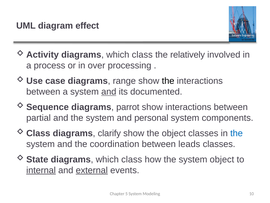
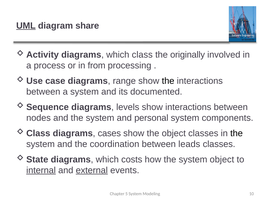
UML underline: none -> present (26, 26)
effect: effect -> share (87, 26)
relatively: relatively -> originally (188, 55)
over: over -> from (97, 65)
and underline: present -> none (109, 92)
parrot: parrot -> levels (128, 107)
partial: partial -> nodes (39, 118)
clarify: clarify -> cases (109, 133)
the colour: blue -> black (237, 133)
class: class -> costs (132, 159)
